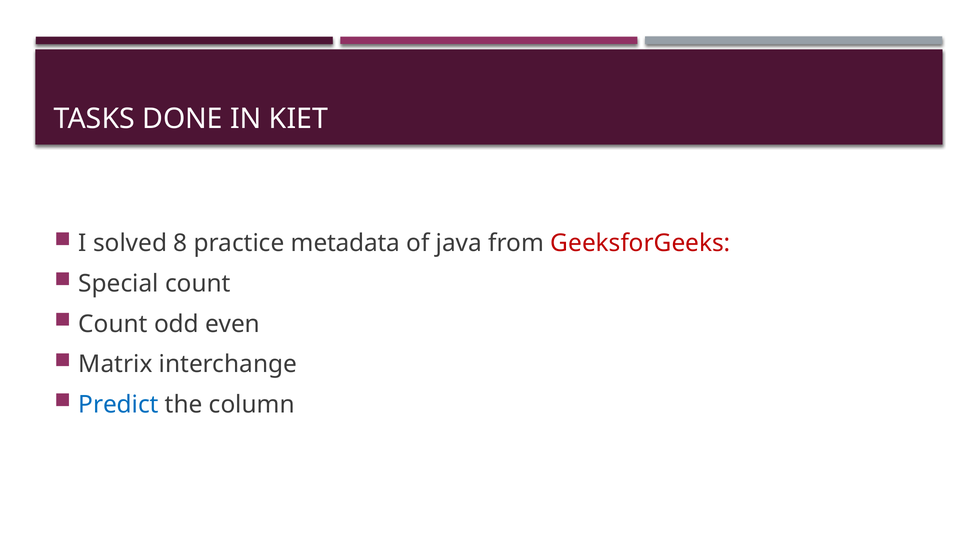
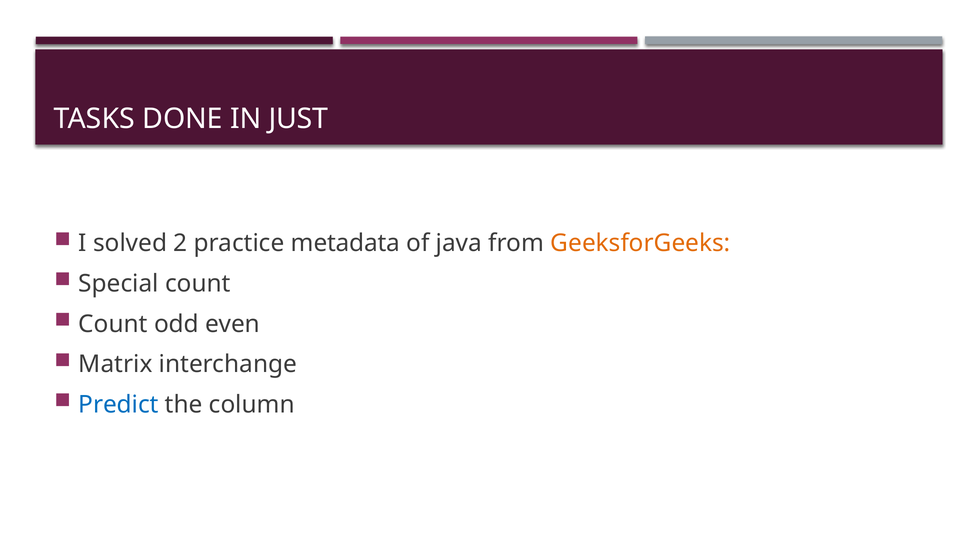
KIET: KIET -> JUST (299, 119)
8: 8 -> 2 (180, 243)
GeeksforGeeks colour: red -> orange (640, 243)
